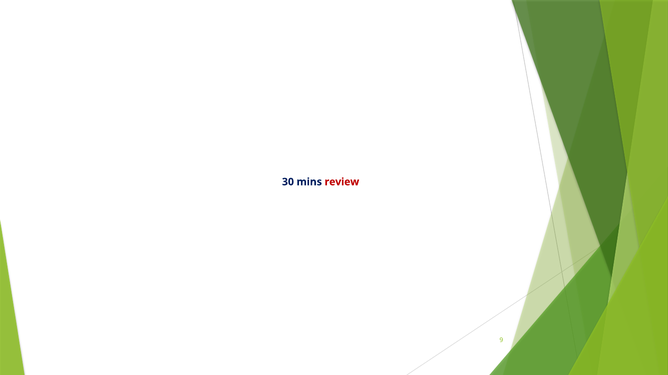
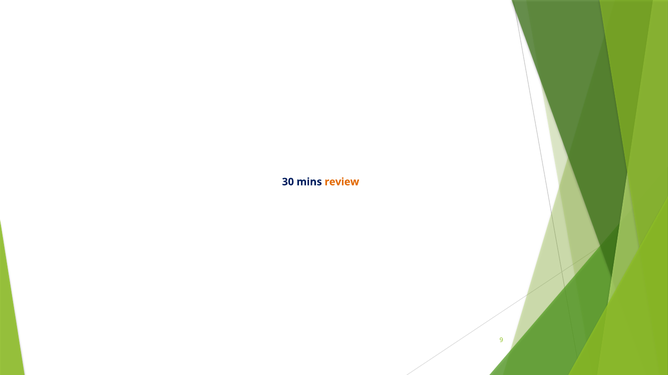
review colour: red -> orange (342, 182)
